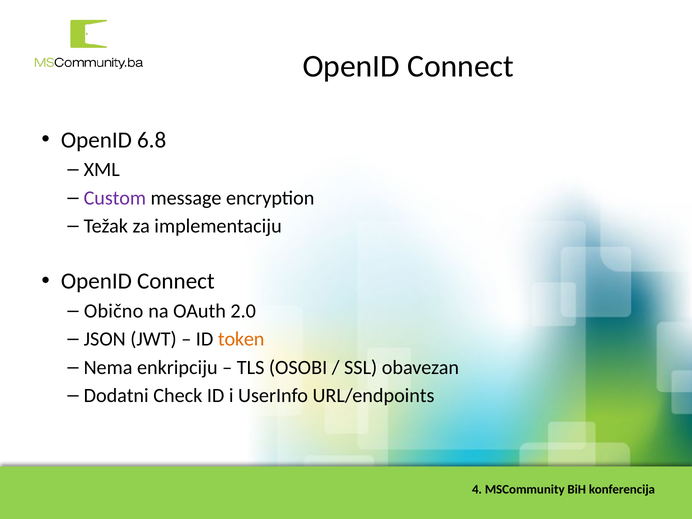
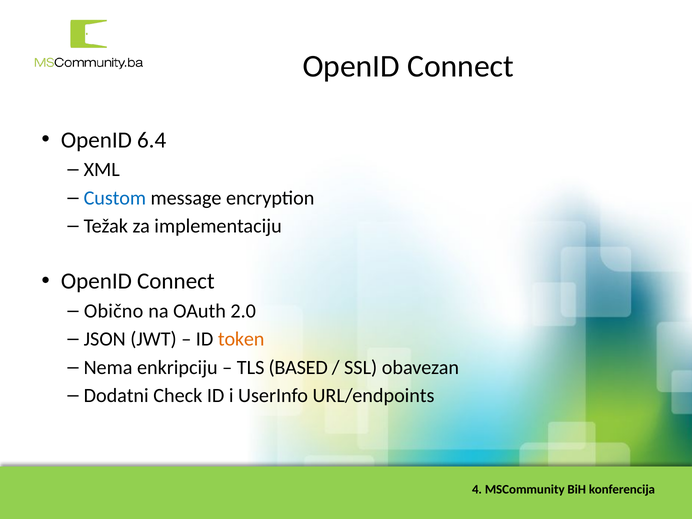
6.8: 6.8 -> 6.4 (152, 140)
Custom colour: purple -> blue (115, 198)
OSOBI: OSOBI -> BASED (298, 368)
